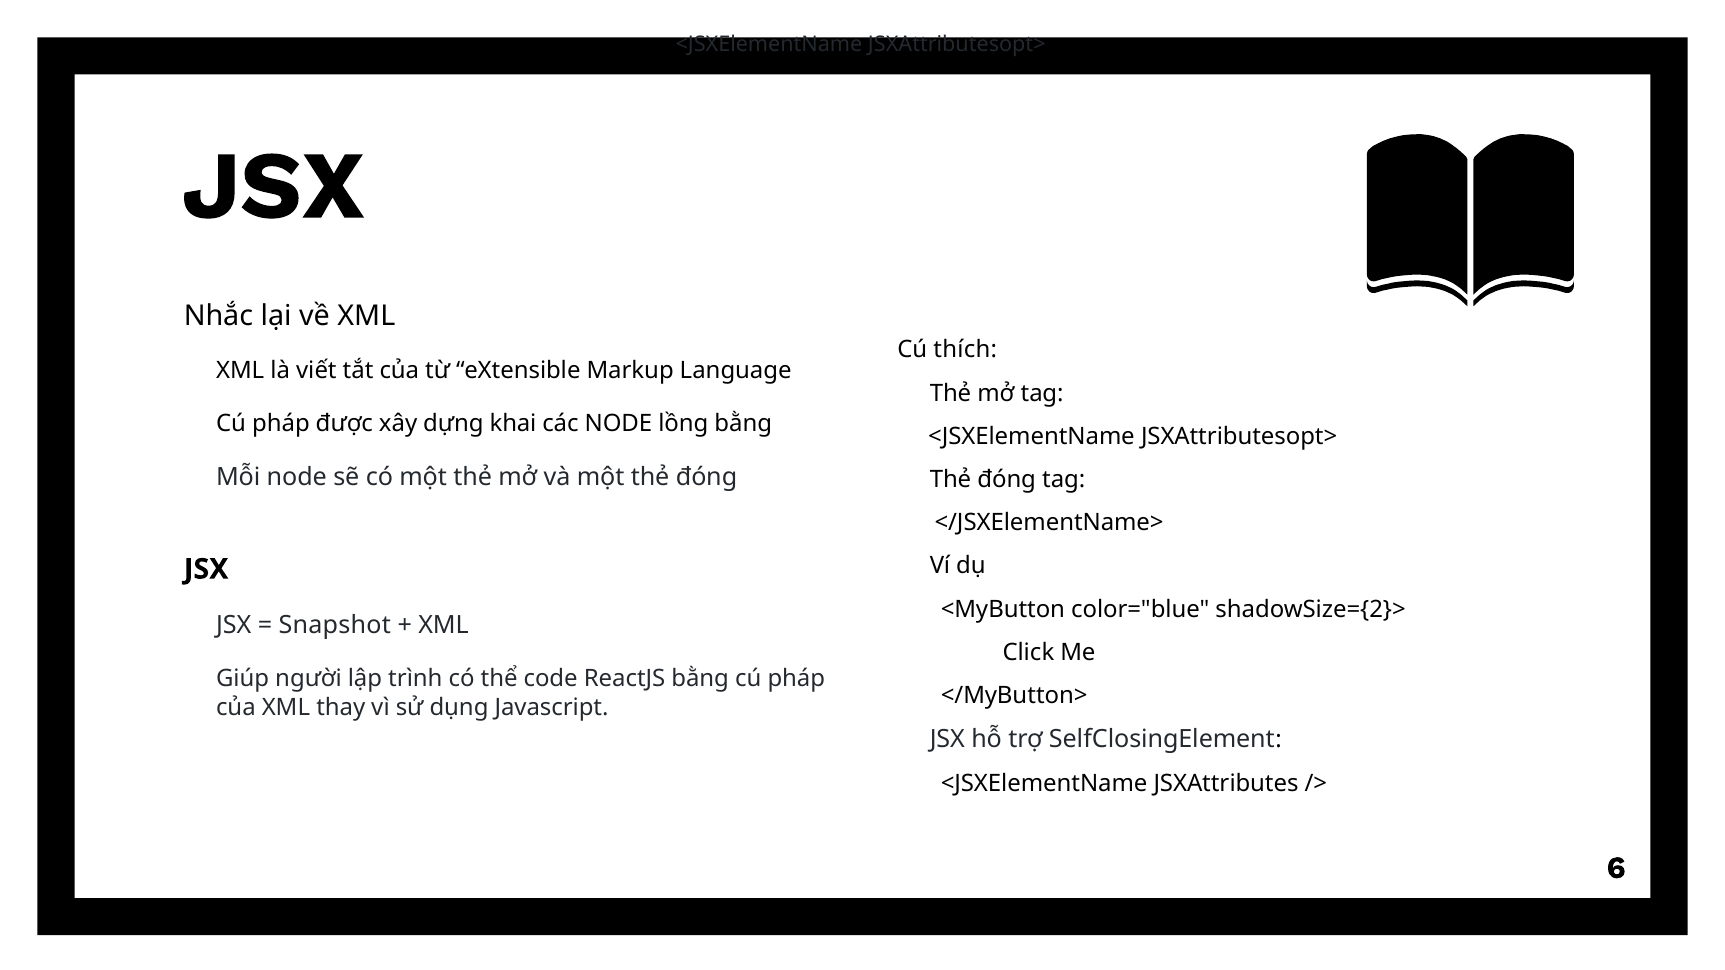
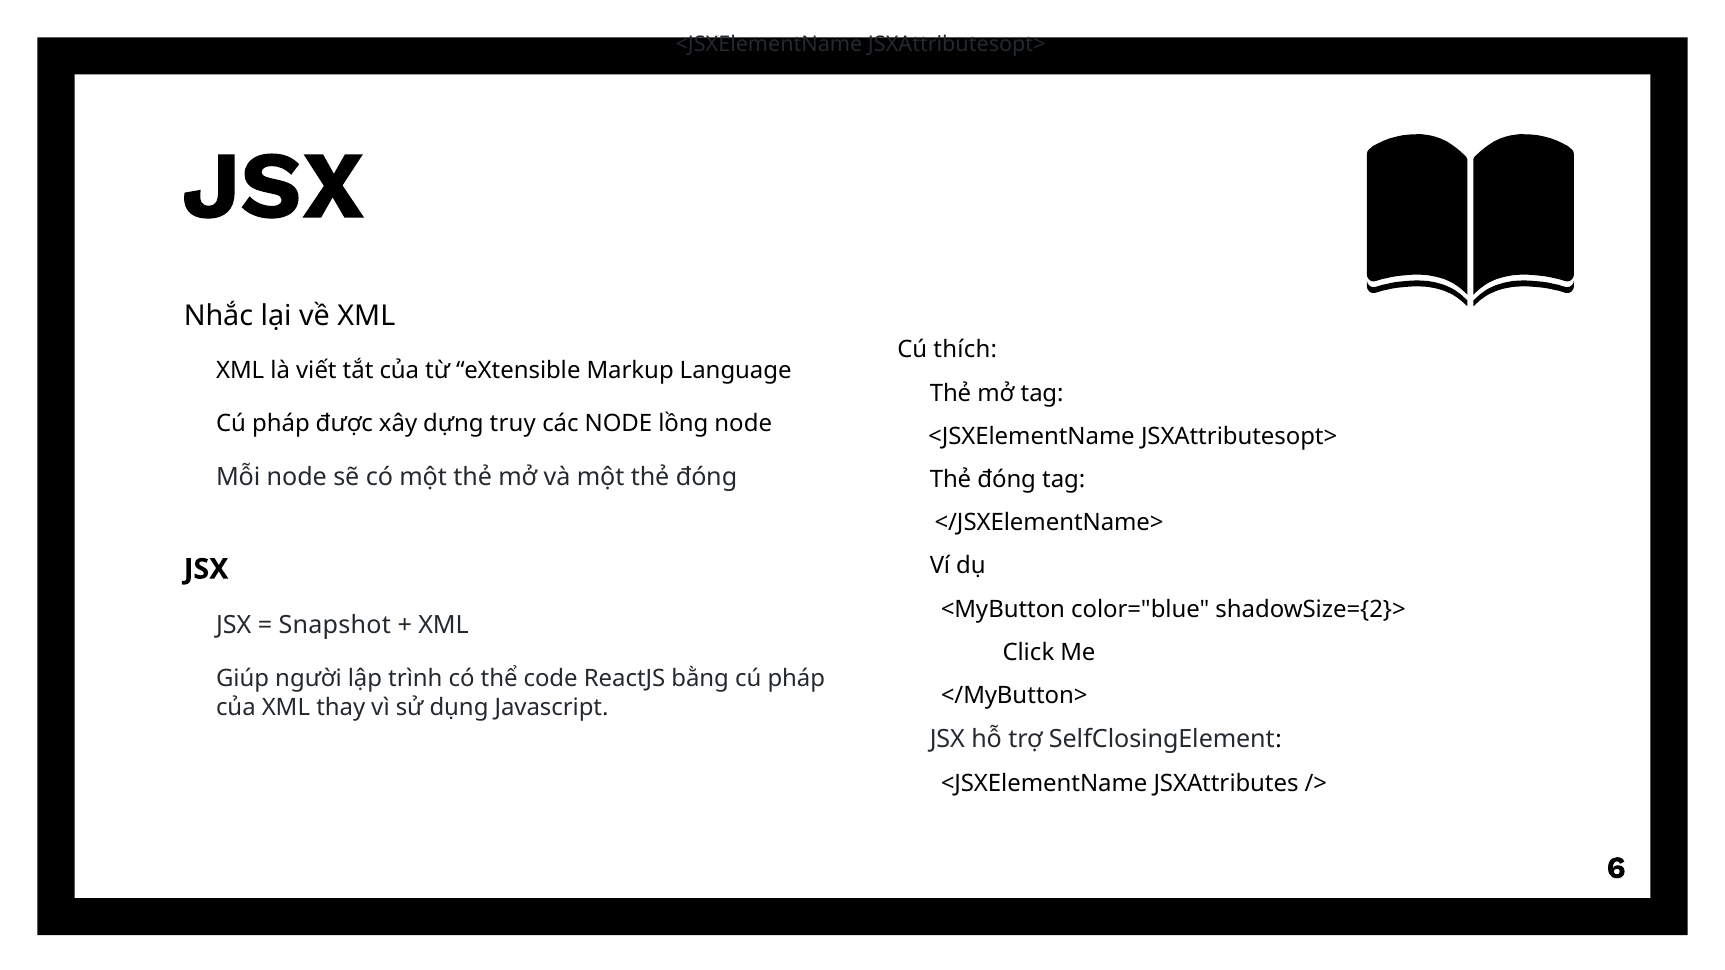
khai: khai -> truy (513, 424)
lồng bằng: bằng -> node (743, 424)
